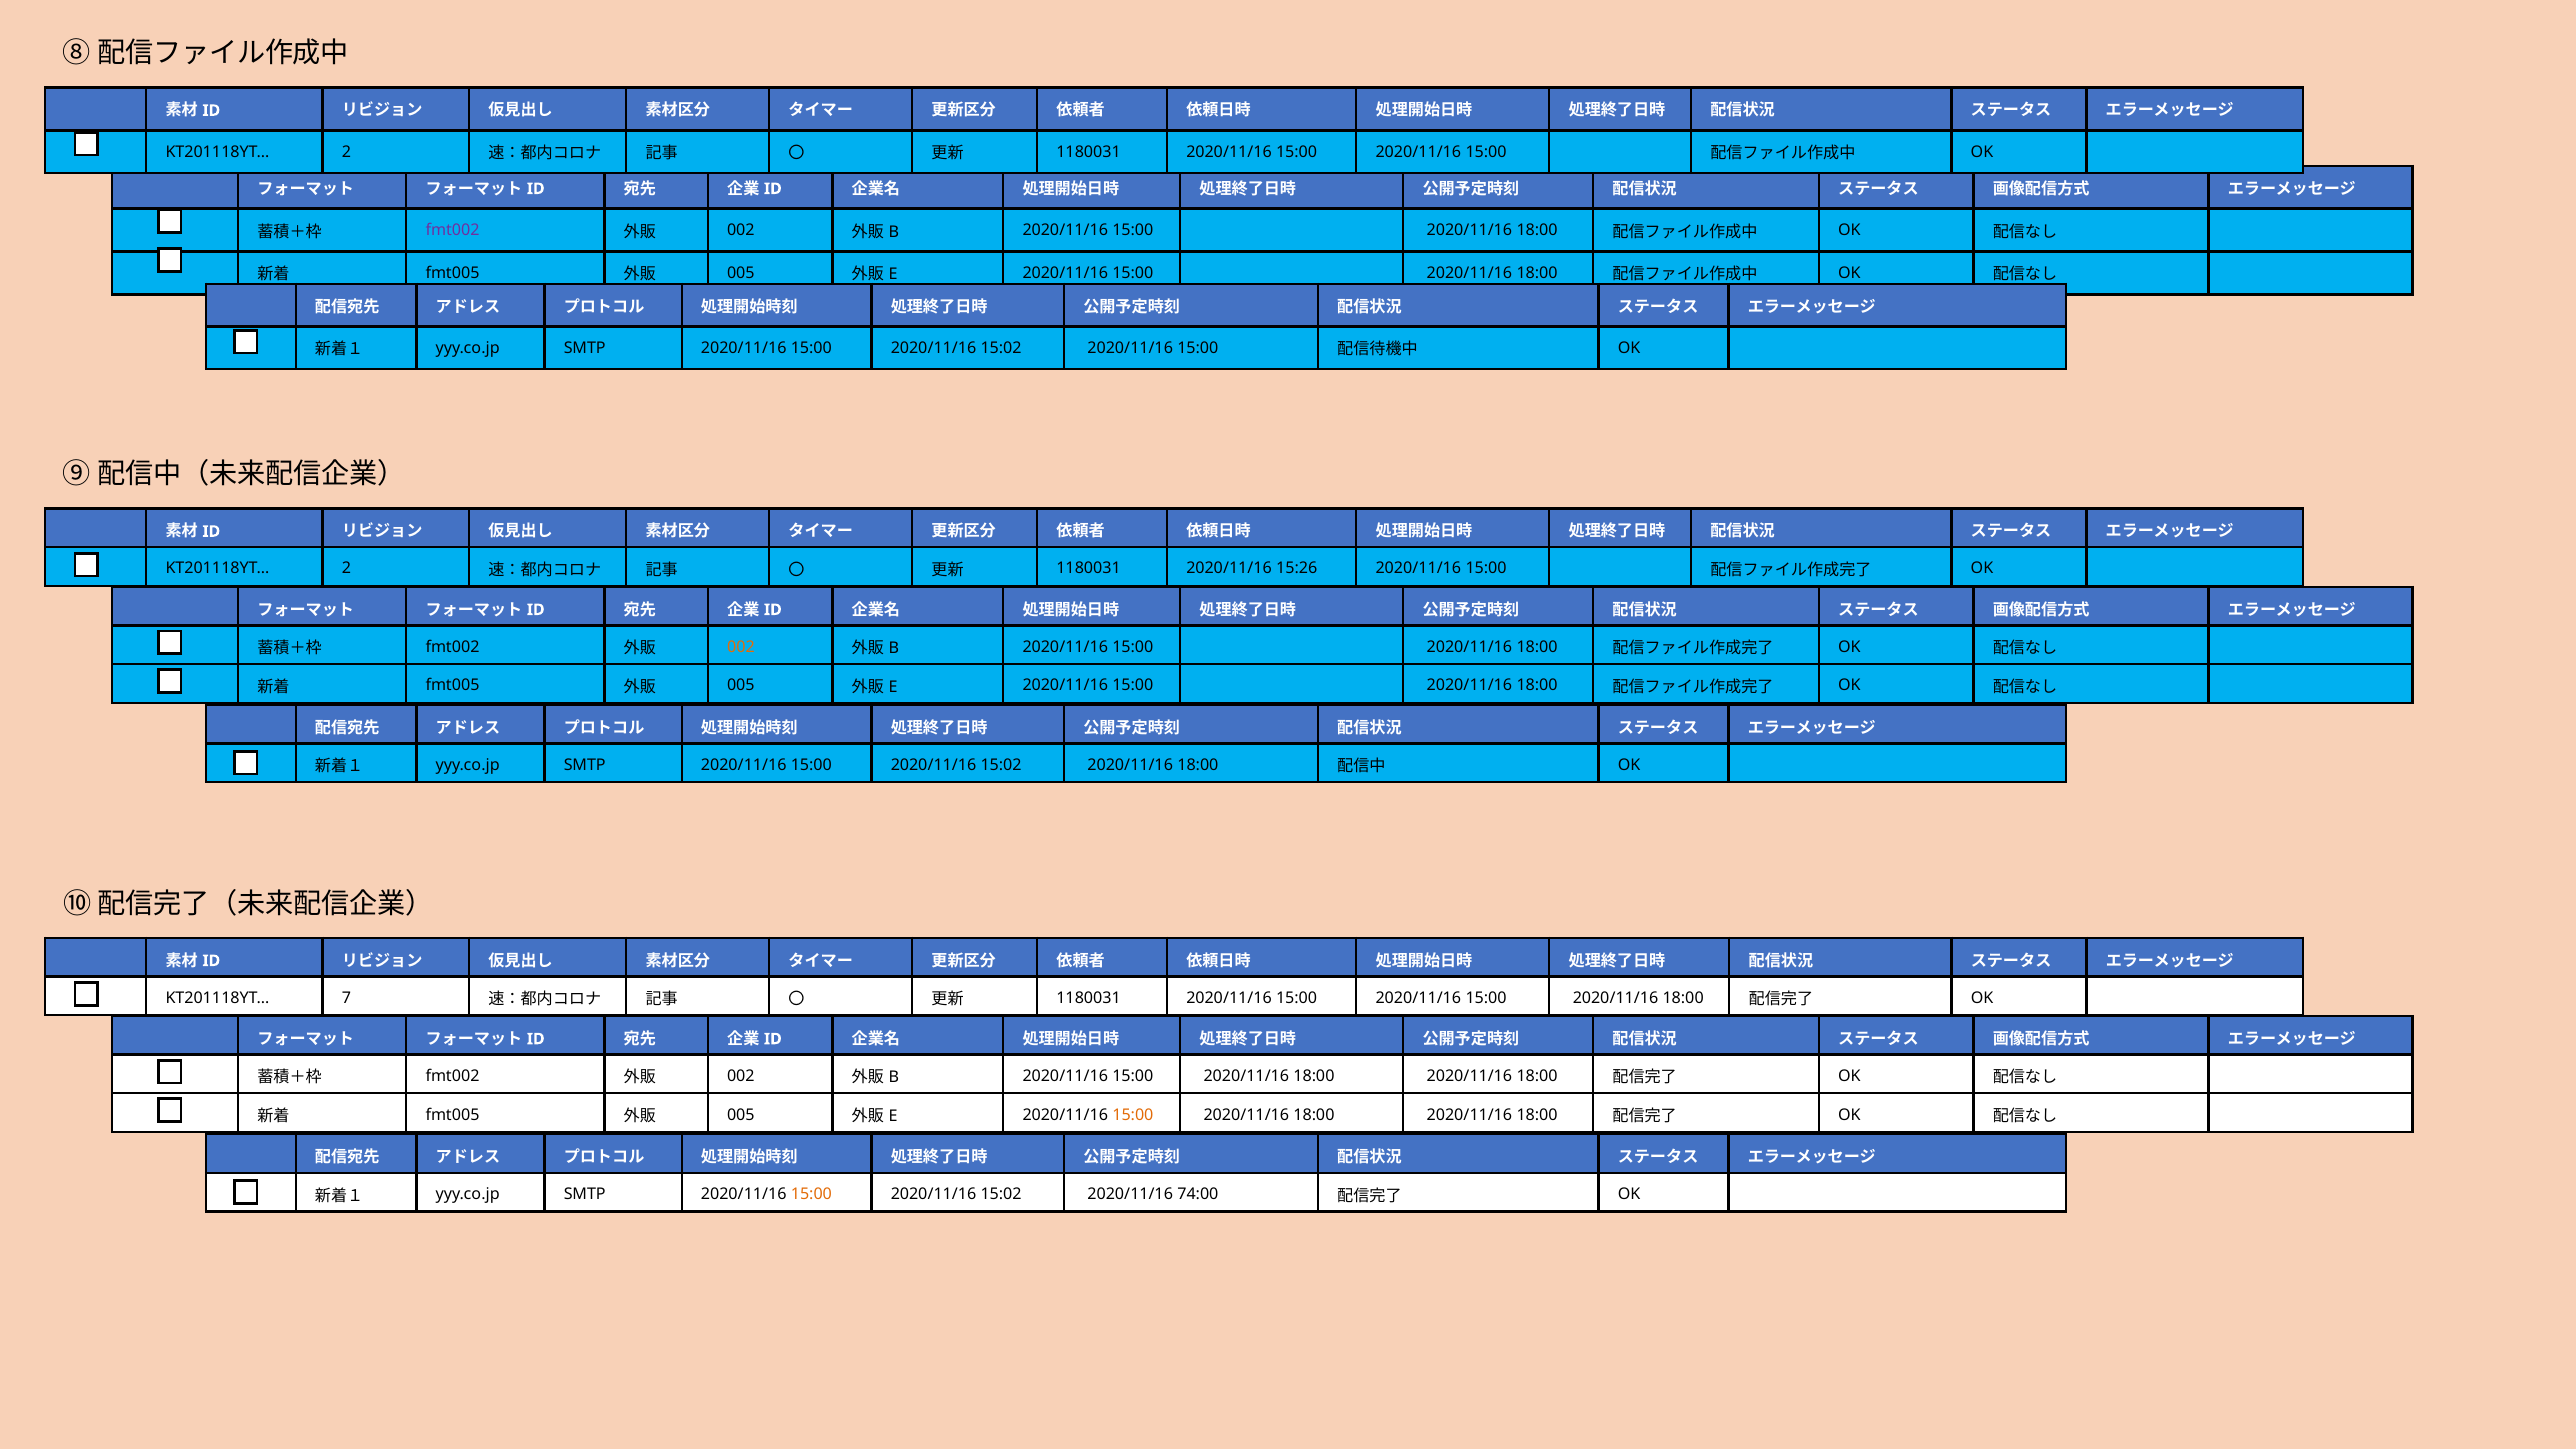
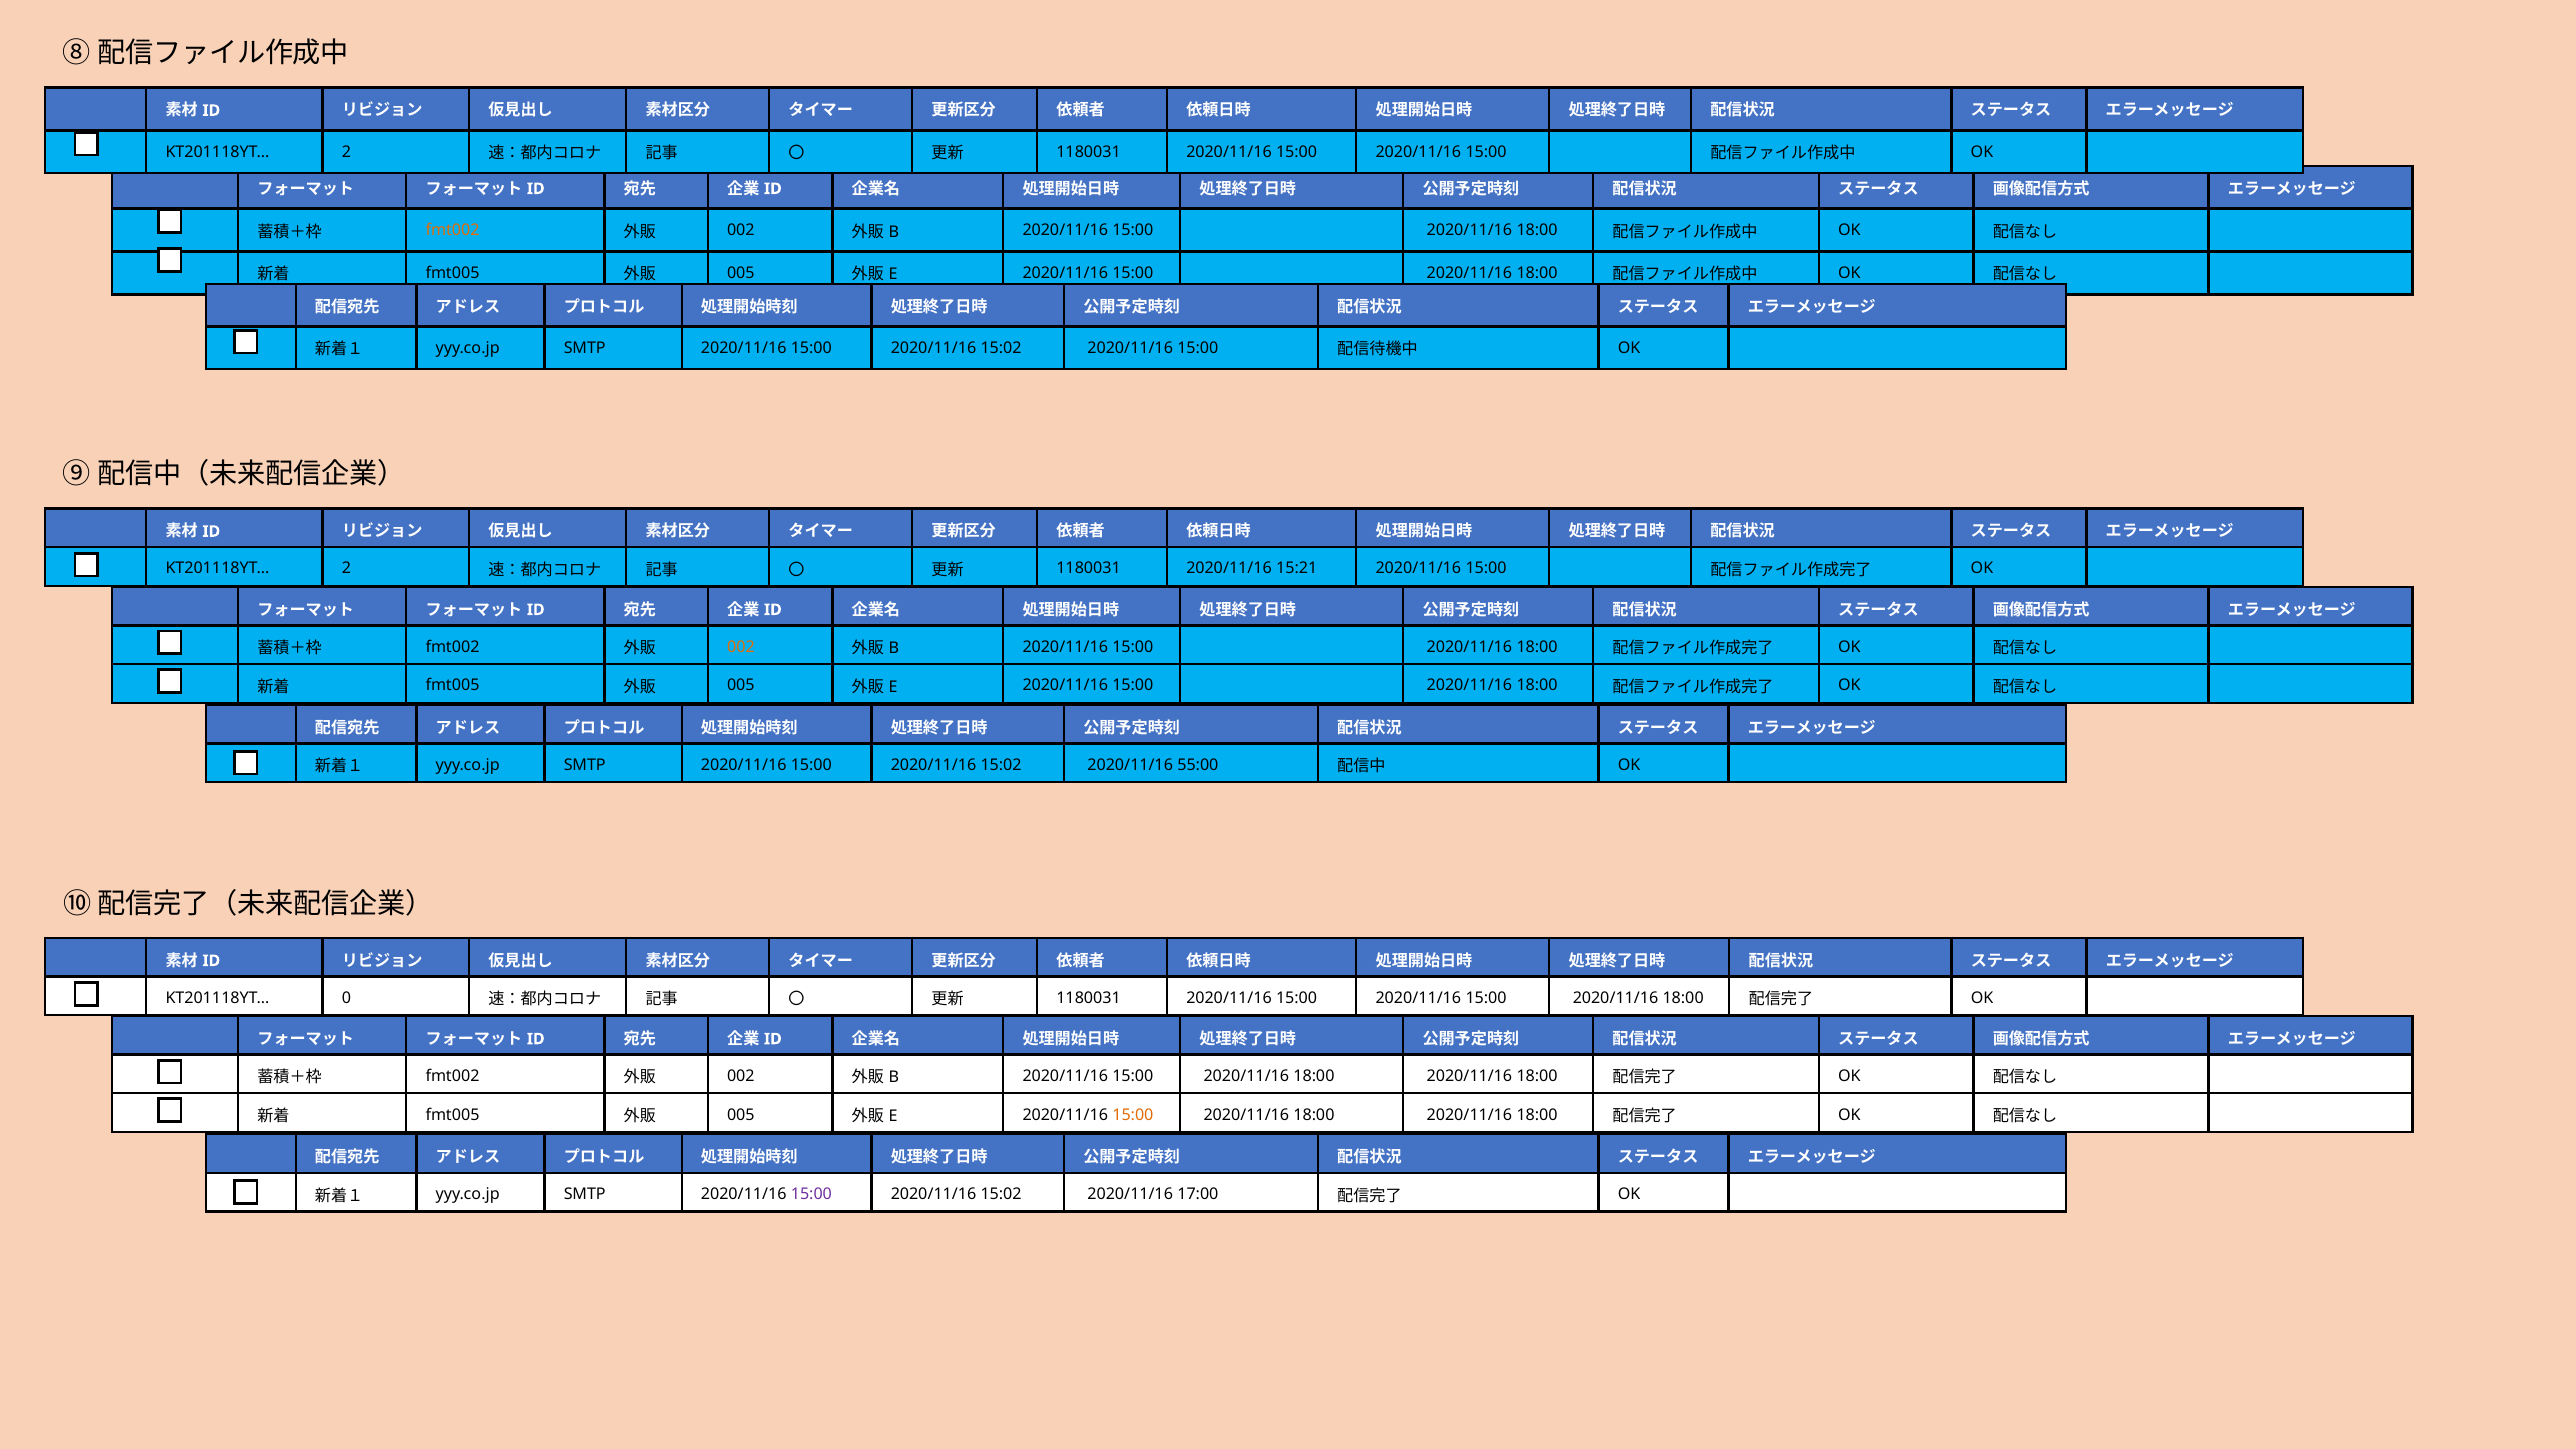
fmt002 colour: purple -> orange (453, 230)
15:26: 15:26 -> 15:21 (1297, 568)
15:02 2020/11/16 18:00: 18:00 -> 55:00 (1198, 765)
7: 7 -> 0 (346, 998)
15:00 colour: orange -> purple (811, 1194)
74:00: 74:00 -> 17:00 (1198, 1194)
